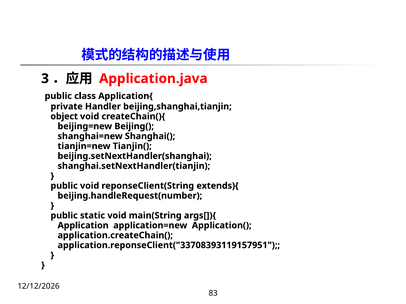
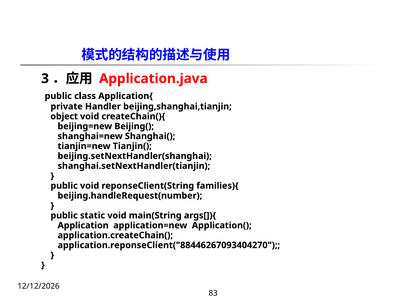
extends){: extends){ -> families){ (217, 186)
application.reponseClient("33708393119157951: application.reponseClient("33708393119157951 -> application.reponseClient("88446267093404270 (169, 246)
